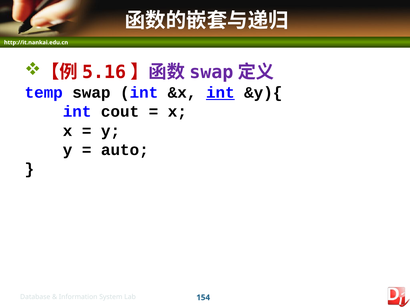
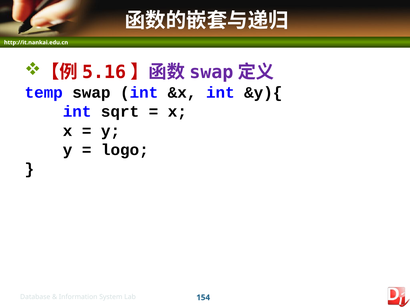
int underline: present -> none (220, 93)
cout: cout -> sqrt (120, 112)
auto: auto -> logo (125, 150)
